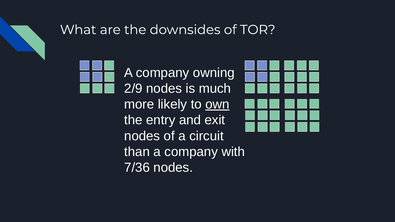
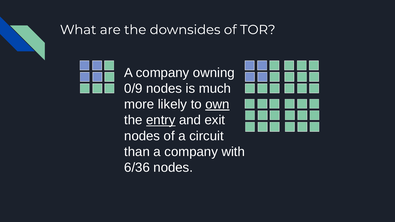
2/9: 2/9 -> 0/9 (133, 89)
entry underline: none -> present (161, 120)
7/36: 7/36 -> 6/36 (137, 168)
